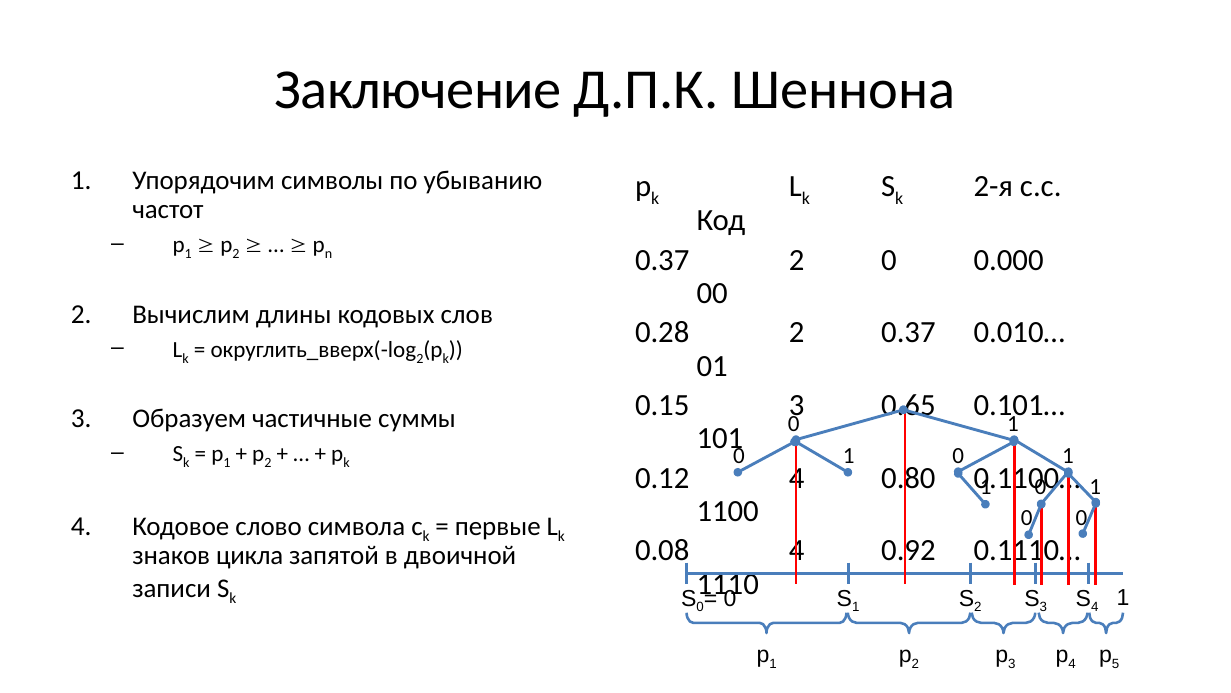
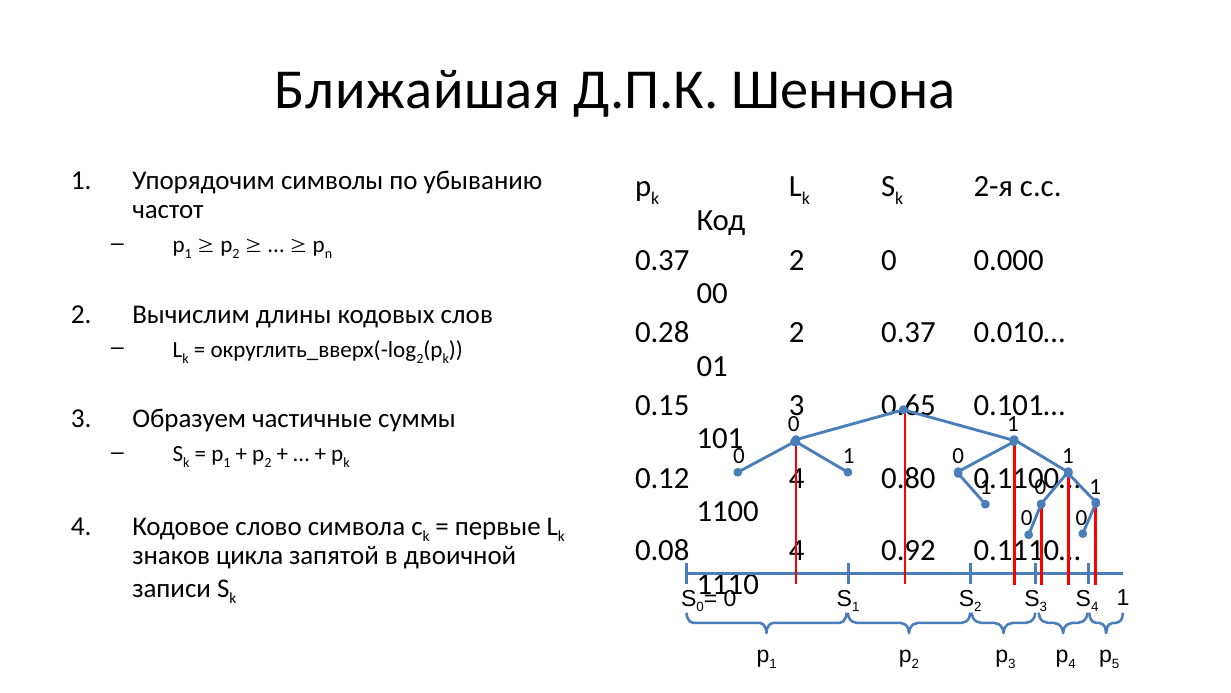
Заключение: Заключение -> Ближайшая (418, 89)
